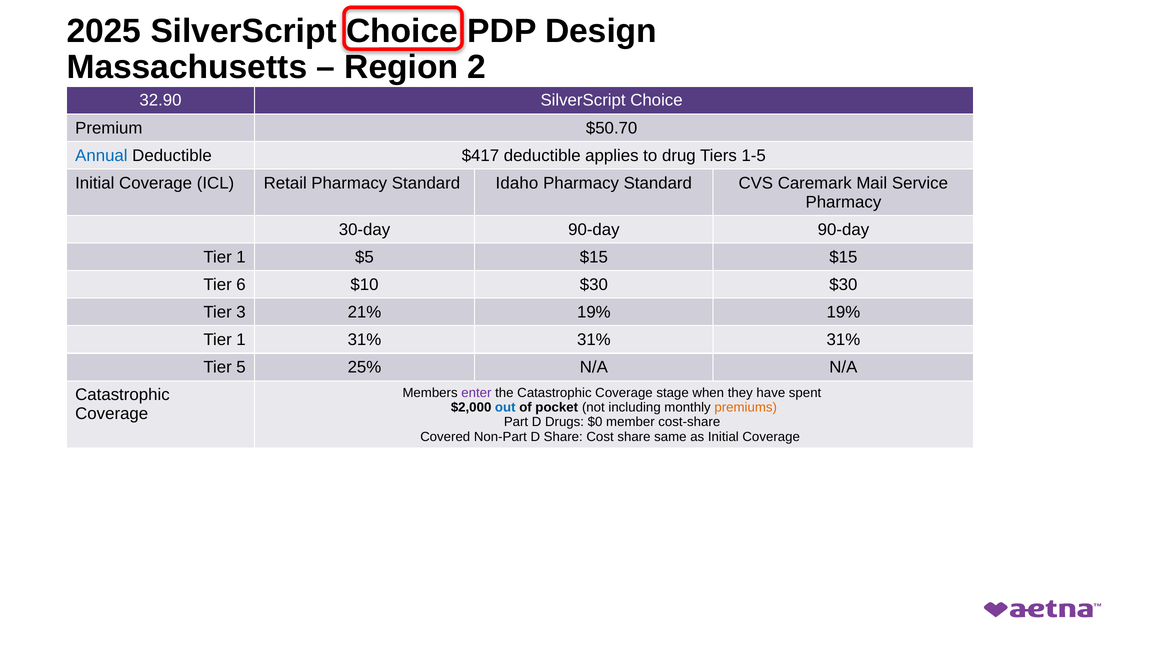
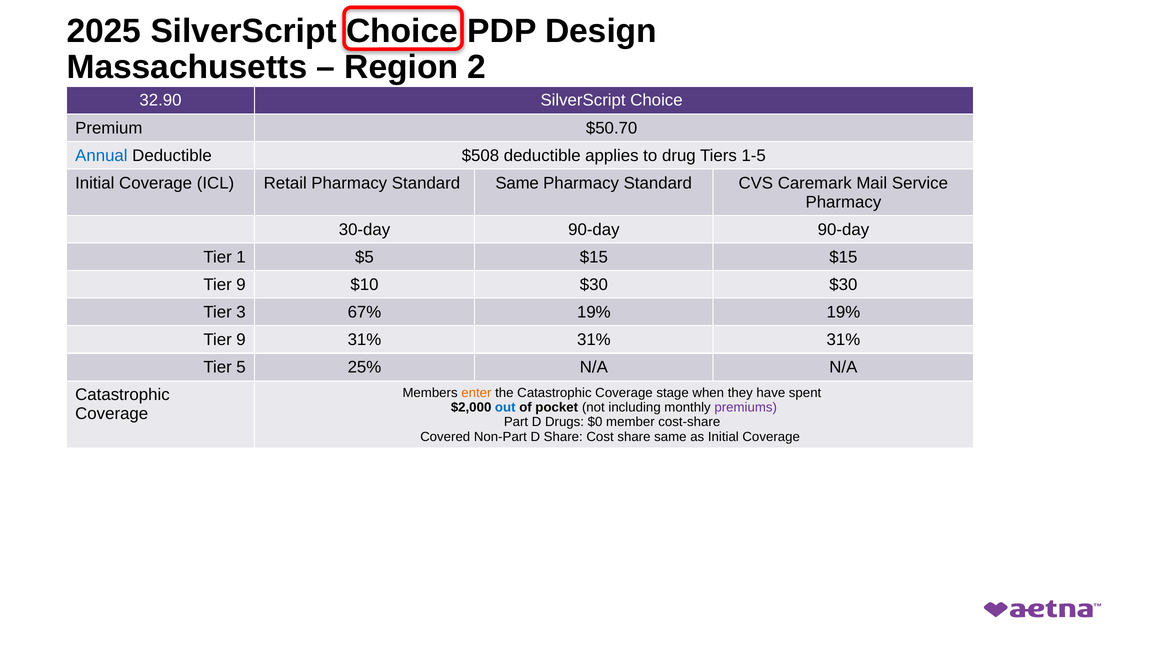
$417: $417 -> $508 (480, 156)
Standard Idaho: Idaho -> Same (517, 183)
6: 6 -> 9 (241, 285)
21%: 21% -> 67% (364, 312)
1: 1 -> 9 (241, 340)
enter colour: purple -> orange (476, 393)
premiums colour: orange -> purple (746, 408)
